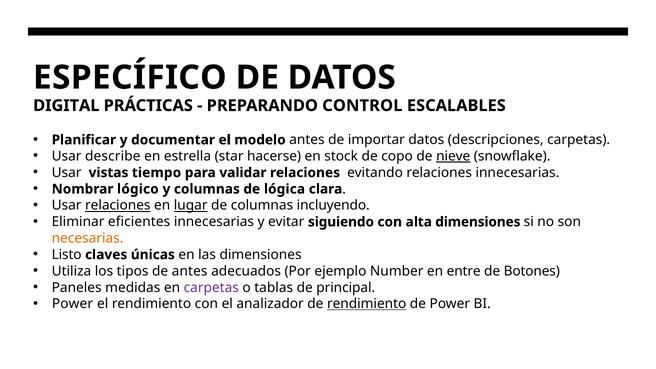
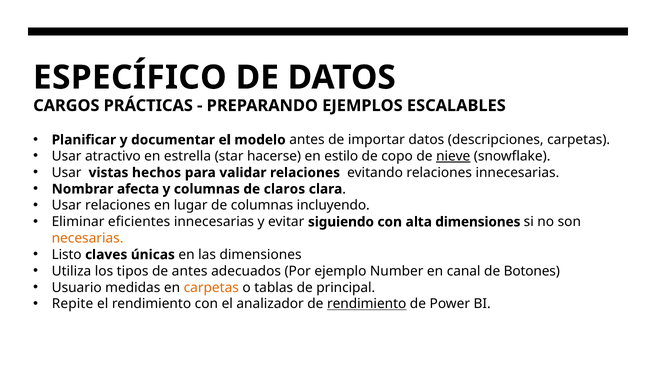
DIGITAL: DIGITAL -> CARGOS (66, 106)
CONTROL: CONTROL -> EJEMPLOS (362, 106)
describe: describe -> atractivo (113, 156)
stock: stock -> estilo (341, 156)
tiempo: tiempo -> hechos (157, 173)
lógico: lógico -> afecta (138, 189)
lógica: lógica -> claros (284, 189)
relaciones underline: present -> none (118, 205)
lugar underline: present -> none (191, 205)
entre: entre -> canal (464, 271)
Paneles: Paneles -> Usuario (77, 288)
carpetas colour: purple -> orange (211, 288)
Power: Power -> Repite (73, 304)
